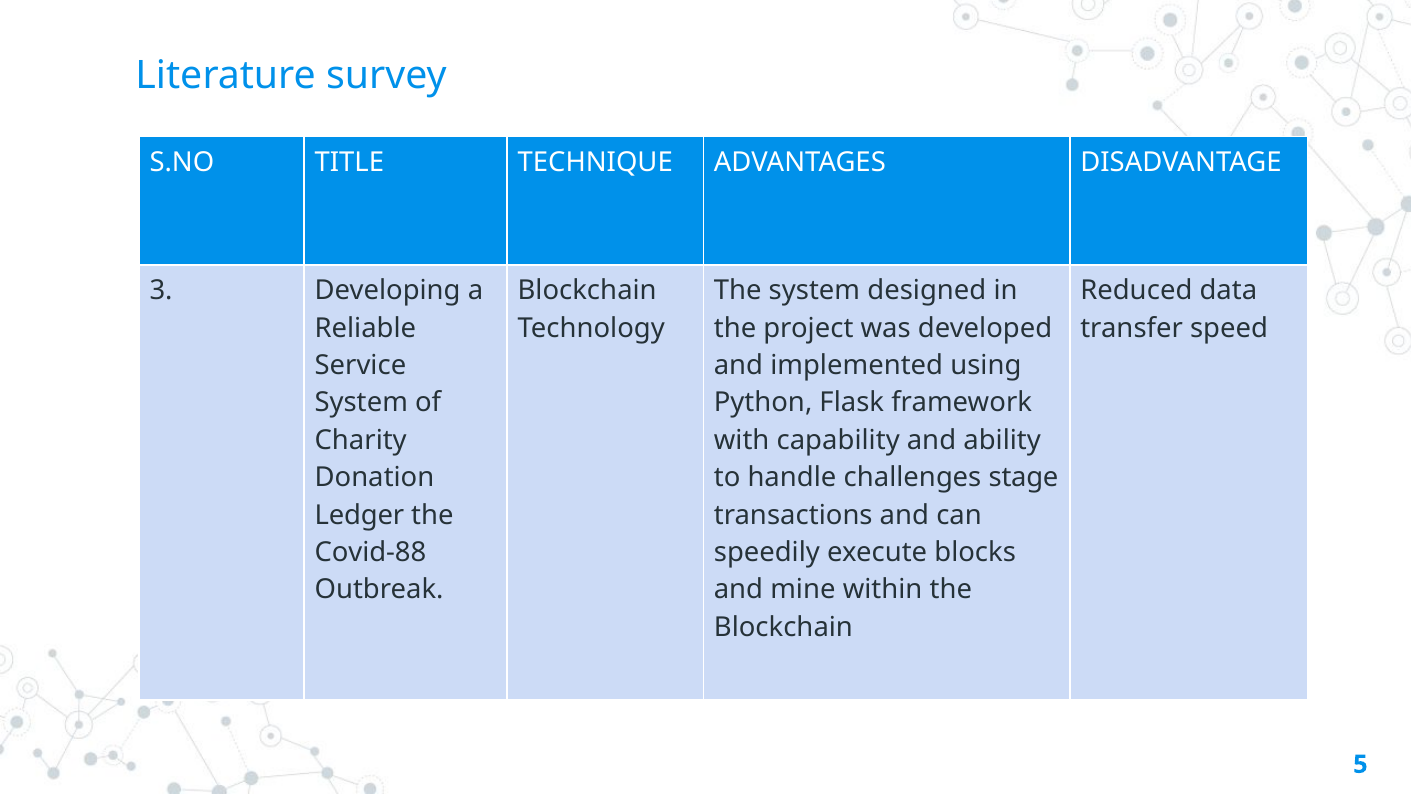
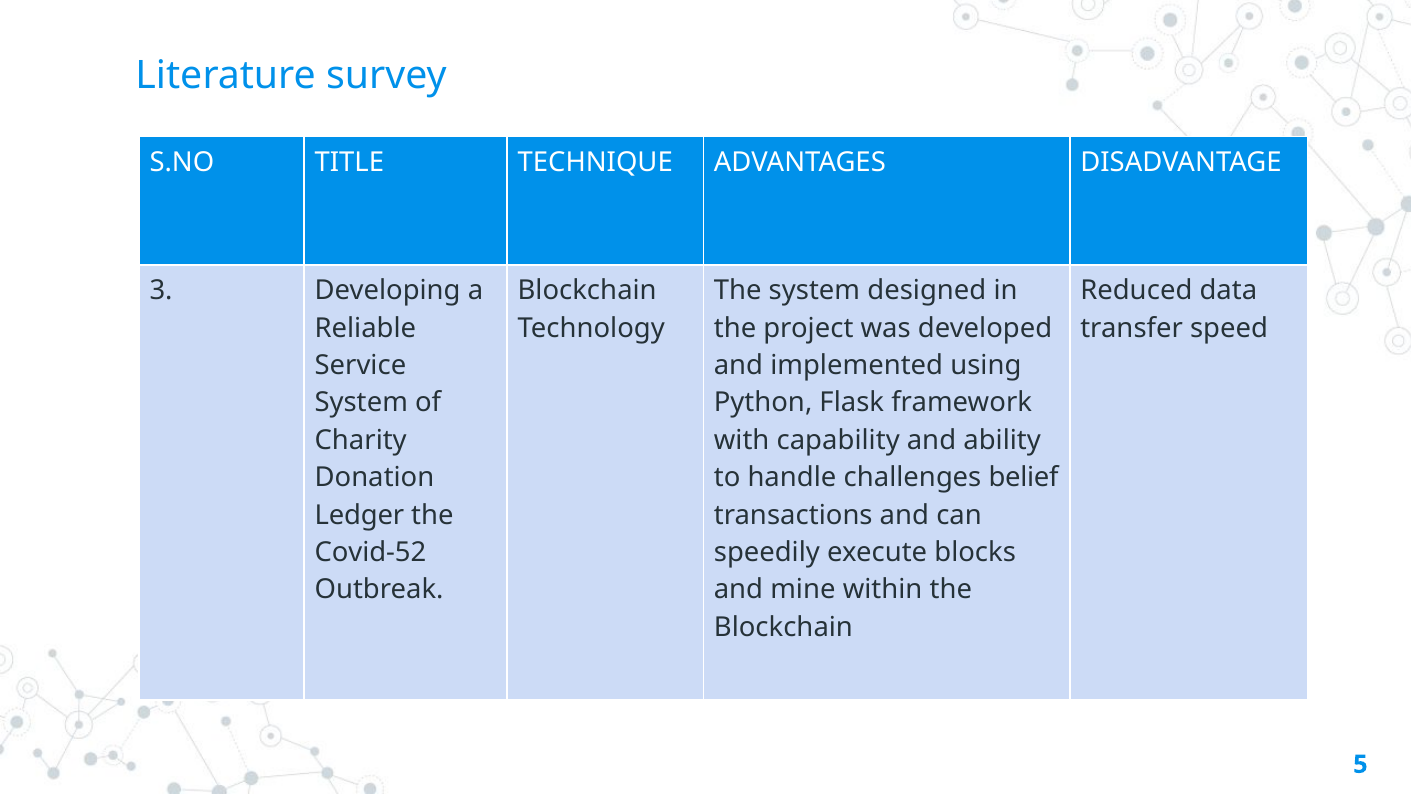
stage: stage -> belief (1024, 478)
Covid-88: Covid-88 -> Covid-52 (370, 552)
